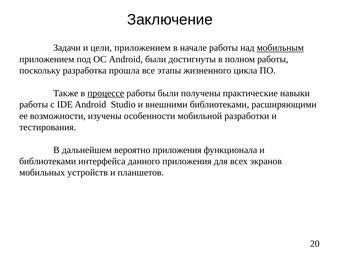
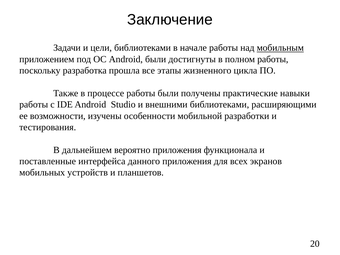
цели приложением: приложением -> библиотеками (143, 48)
процессе underline: present -> none (106, 93)
библиотеками: библиотеками -> поставленные (48, 161)
